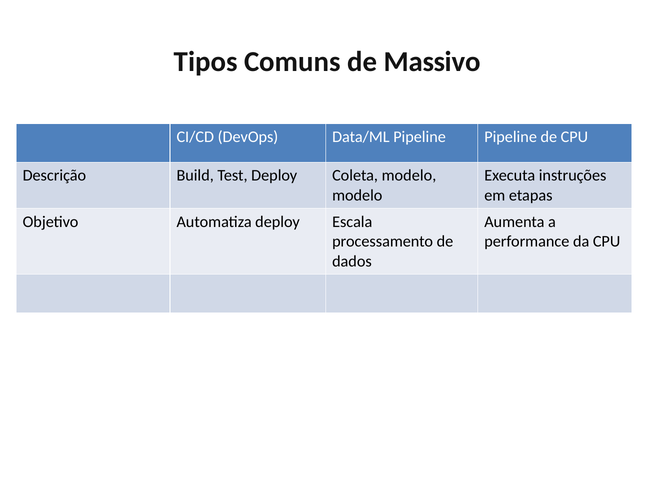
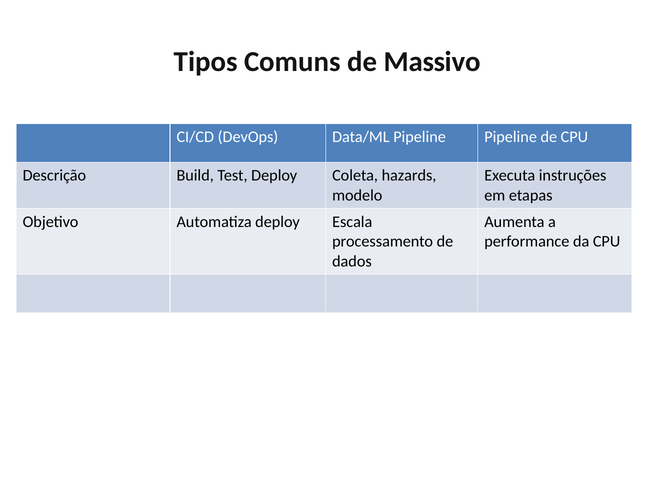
Coleta modelo: modelo -> hazards (409, 176)
